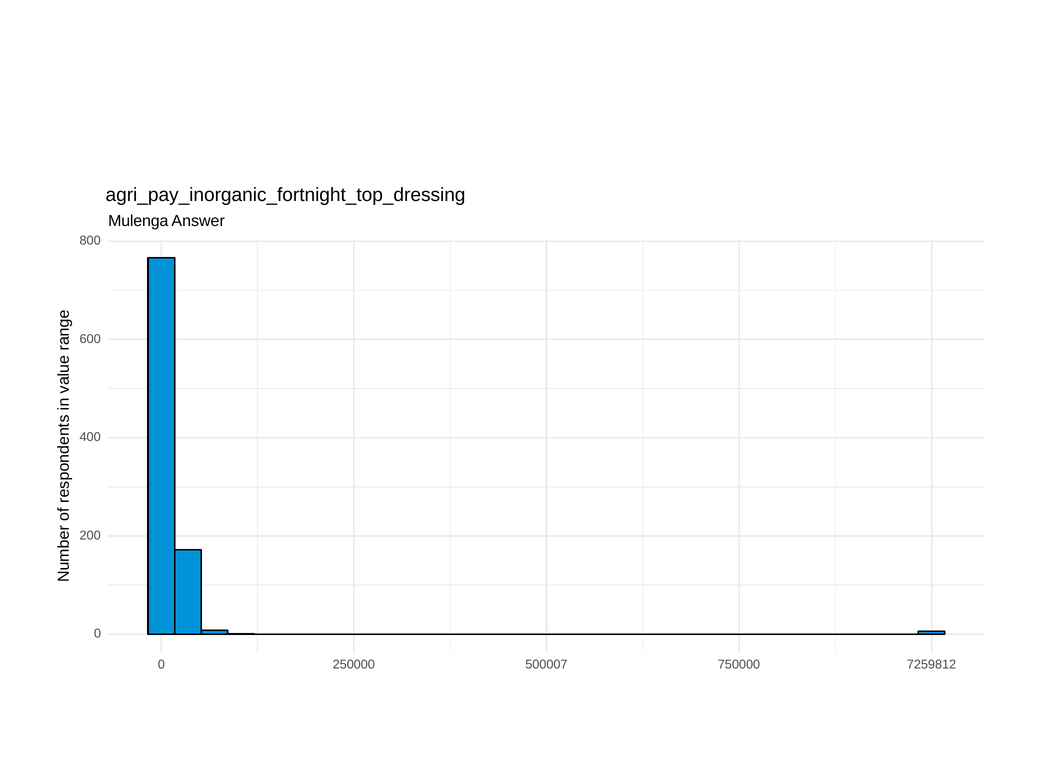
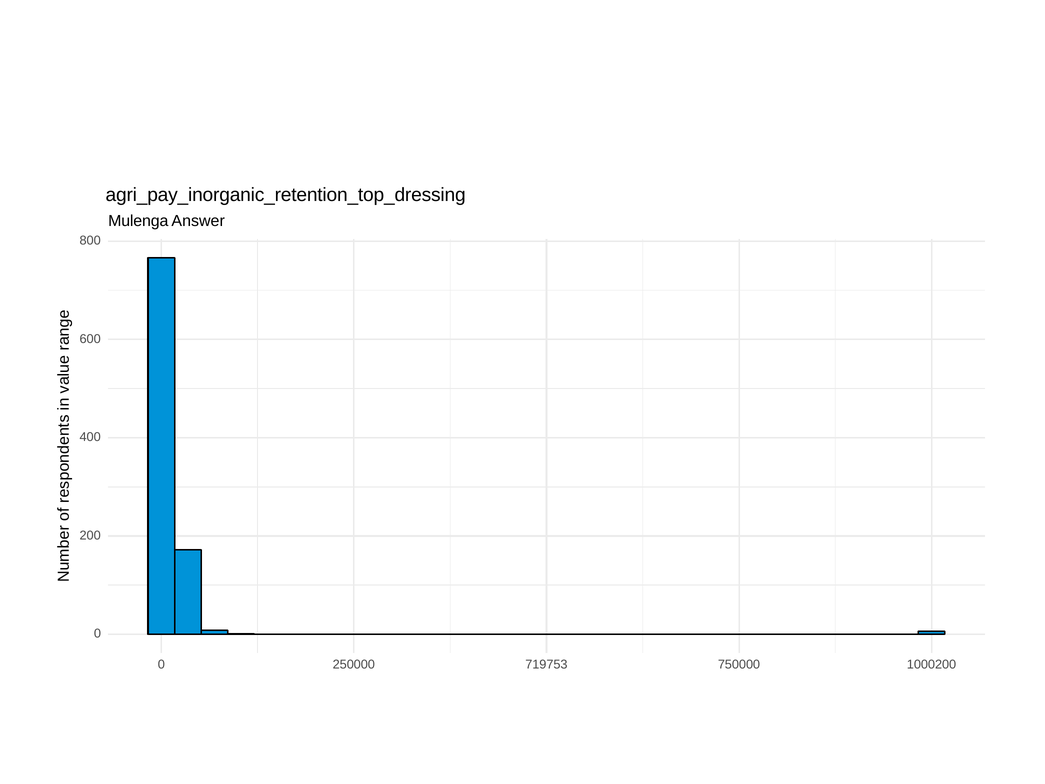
agri_pay_inorganic_fortnight_top_dressing: agri_pay_inorganic_fortnight_top_dressing -> agri_pay_inorganic_retention_top_dressing (286, 195)
500007: 500007 -> 719753 (546, 664)
7259812: 7259812 -> 1000200 (932, 664)
